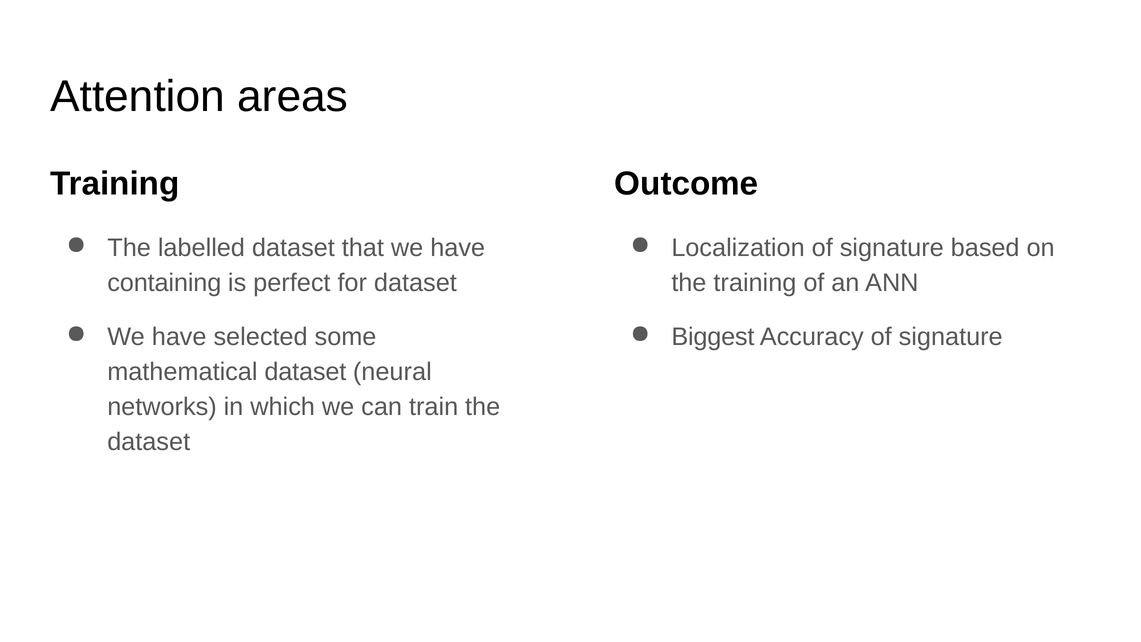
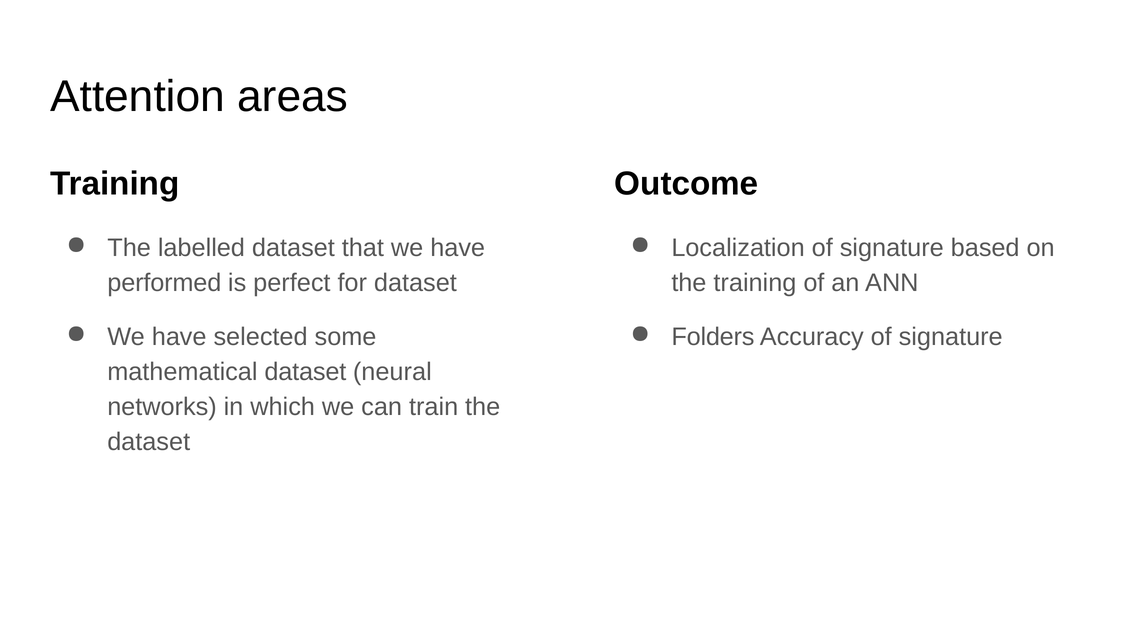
containing: containing -> performed (164, 283)
Biggest: Biggest -> Folders (713, 337)
